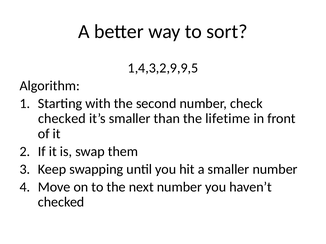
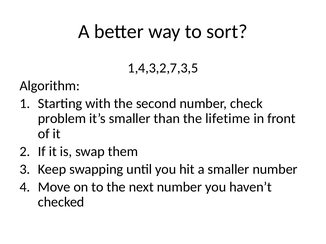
1,4,3,2,9,9,5: 1,4,3,2,9,9,5 -> 1,4,3,2,7,3,5 (163, 68)
checked: checked -> problem (62, 119)
